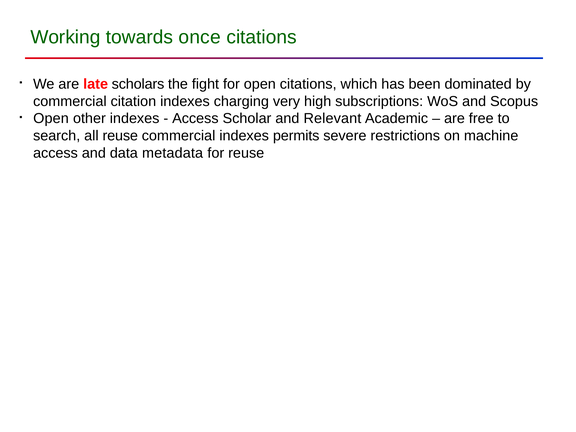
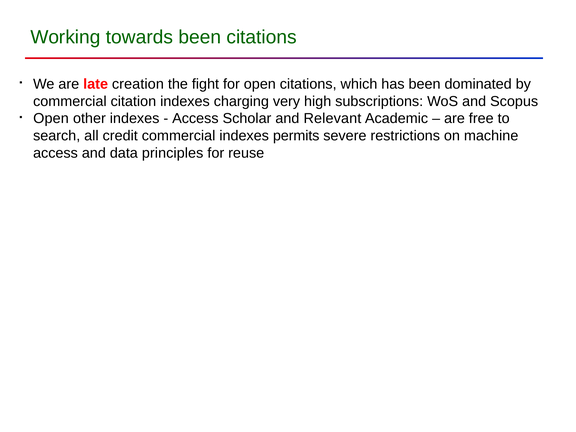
towards once: once -> been (200, 37)
scholars: scholars -> creation (138, 84)
all reuse: reuse -> credit (120, 136)
metadata: metadata -> principles (173, 153)
